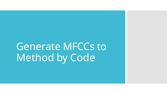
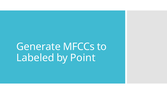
Method: Method -> Labeled (35, 58)
Code: Code -> Point (83, 58)
